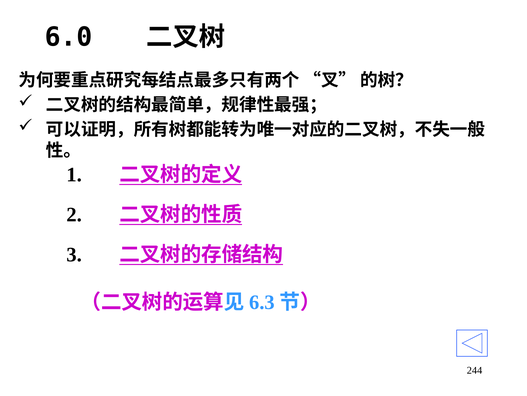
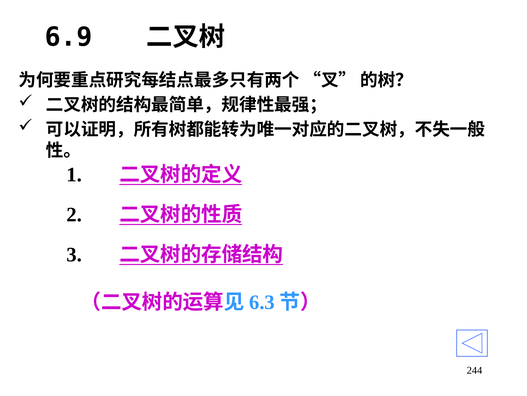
6.0: 6.0 -> 6.9 (69, 37)
